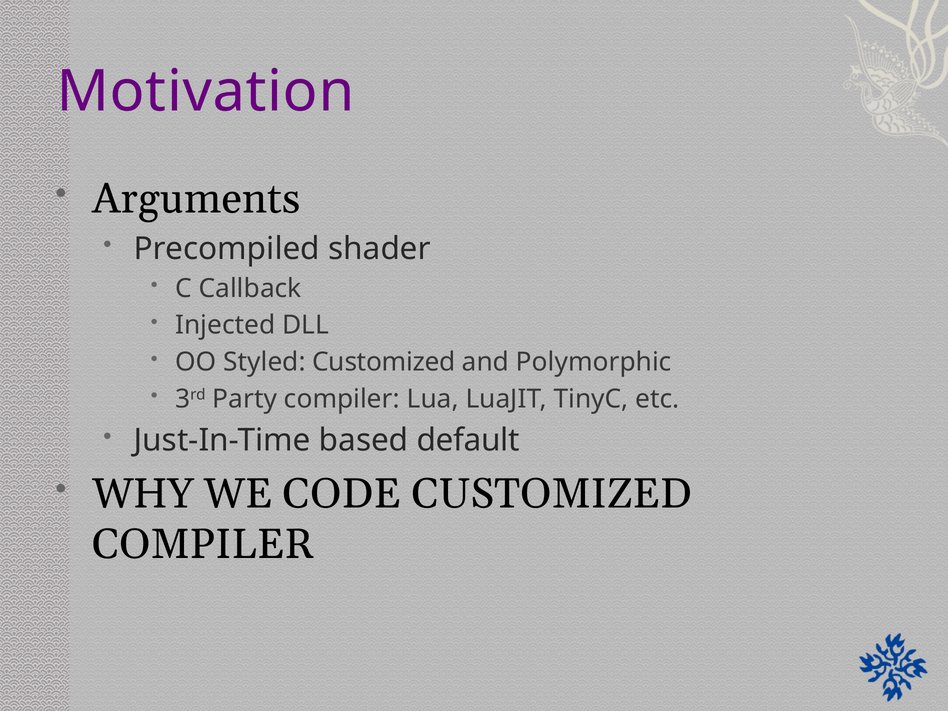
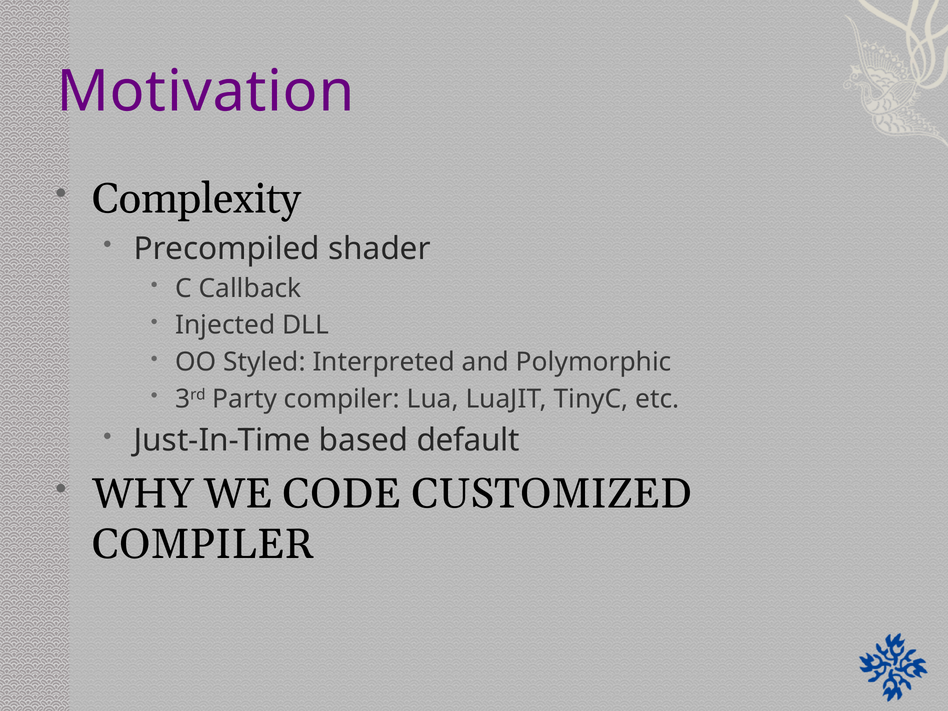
Arguments: Arguments -> Complexity (197, 199)
Styled Customized: Customized -> Interpreted (384, 362)
